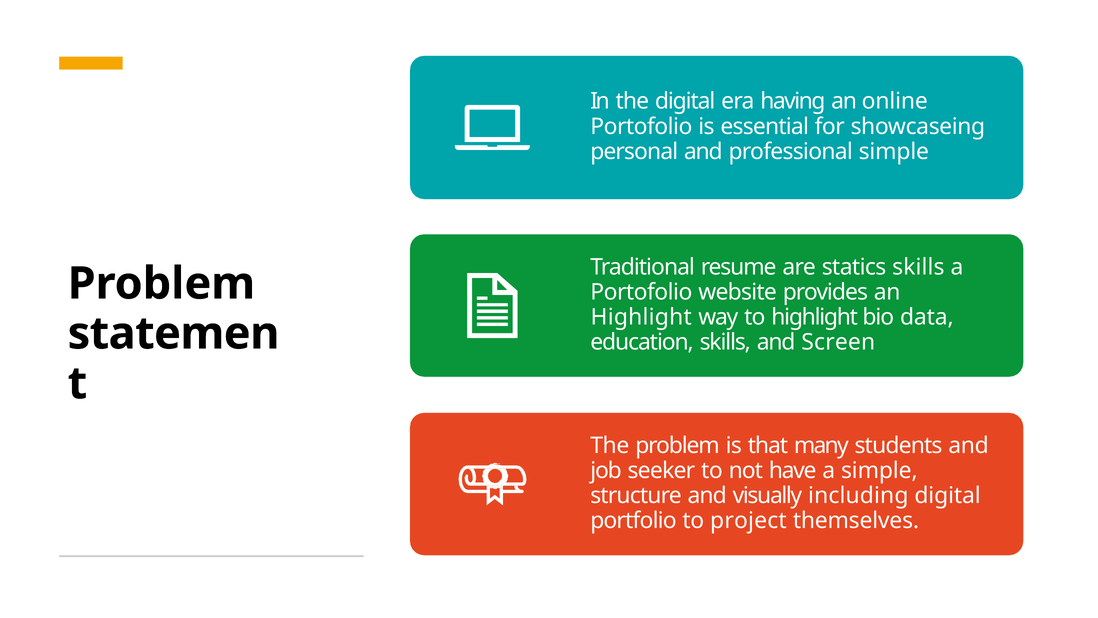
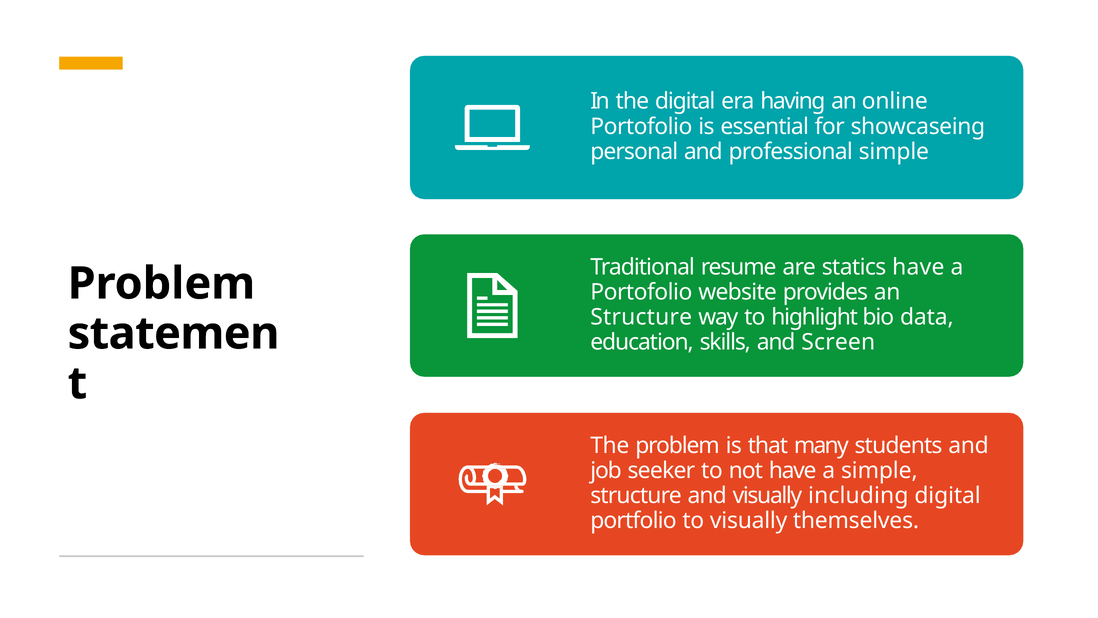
statics skills: skills -> have (918, 267)
Highlight: Highlight -> Structure (641, 317)
to project: project -> visually (749, 521)
